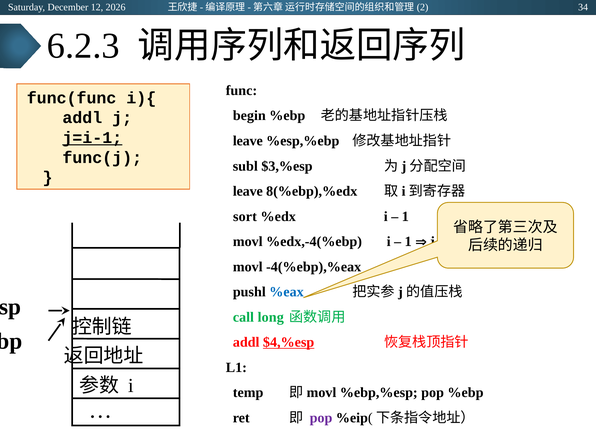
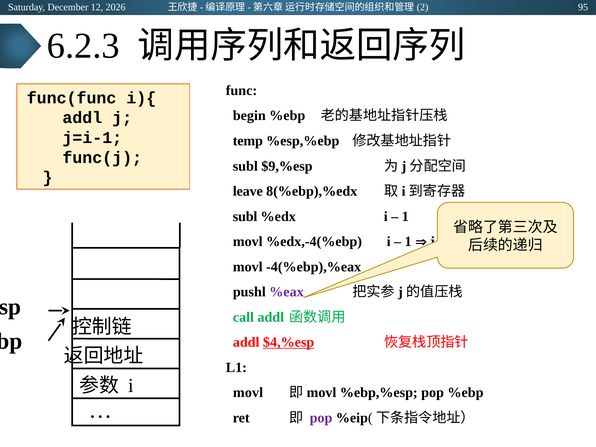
34: 34 -> 95 (583, 7)
j=i-1 underline: present -> none (92, 138)
leave: leave -> temp (248, 141)
$3,%esp: $3,%esp -> $9,%esp (287, 166)
sort: sort -> subl (245, 216)
%eax colour: blue -> purple (287, 292)
call long: long -> addl (271, 317)
temp: temp -> movl (248, 393)
